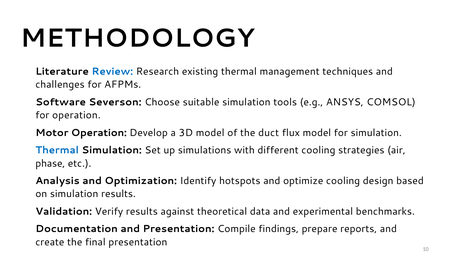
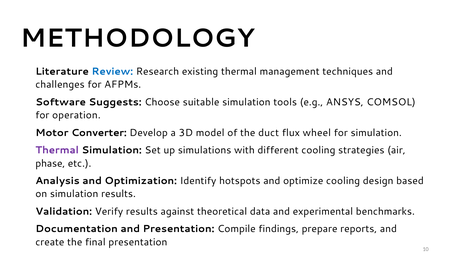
Severson: Severson -> Suggests (115, 102)
Motor Operation: Operation -> Converter (99, 133)
flux model: model -> wheel (317, 133)
Thermal colour: blue -> purple (57, 150)
